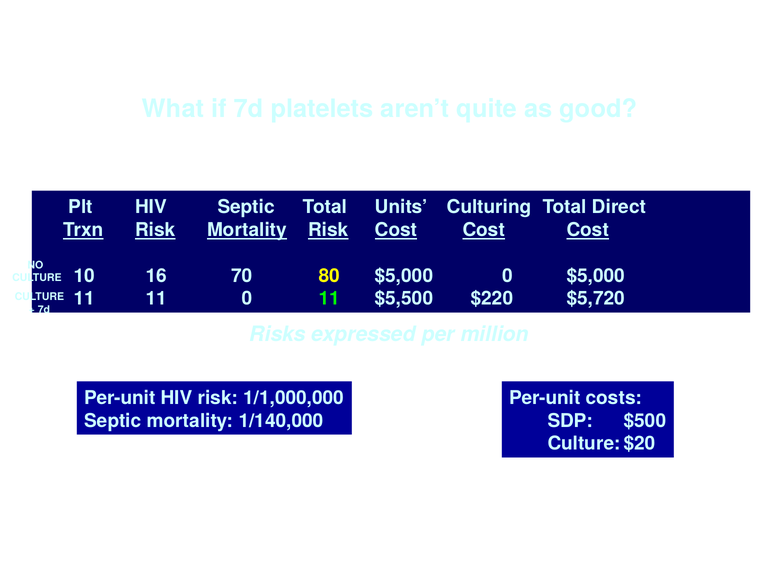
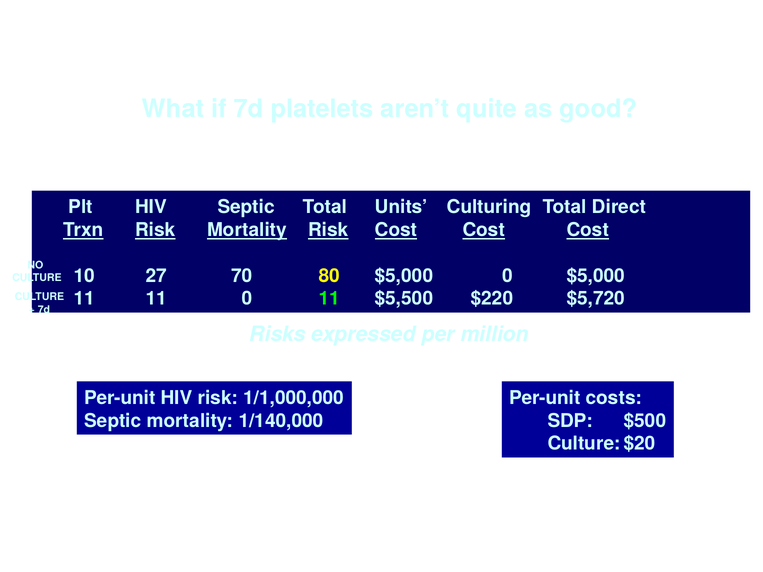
16: 16 -> 27 (156, 276)
